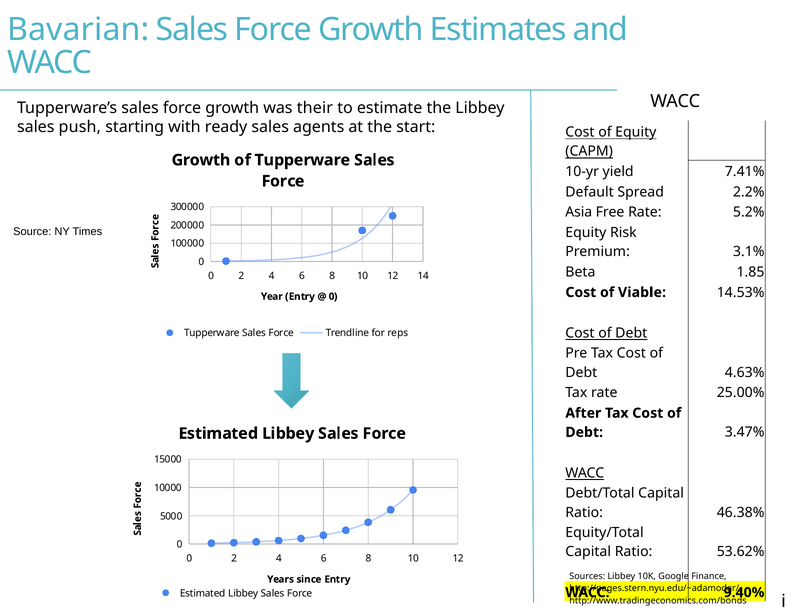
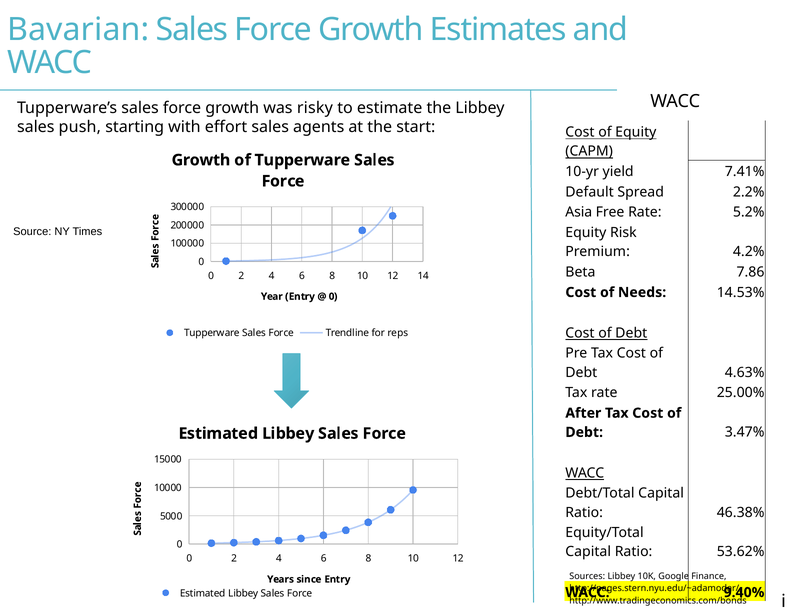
their: their -> risky (315, 108)
ready: ready -> effort (226, 127)
3.1%: 3.1% -> 4.2% (749, 252)
1.85: 1.85 -> 7.86 (751, 272)
Viable: Viable -> Needs (642, 292)
